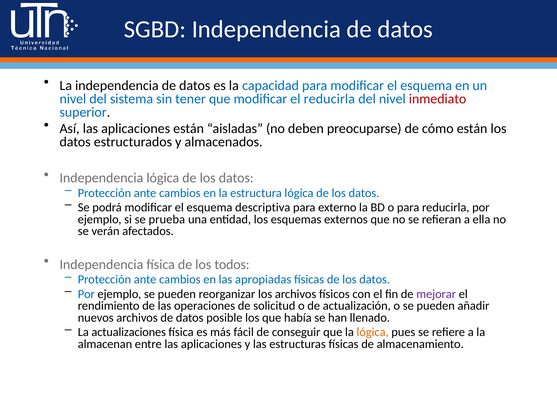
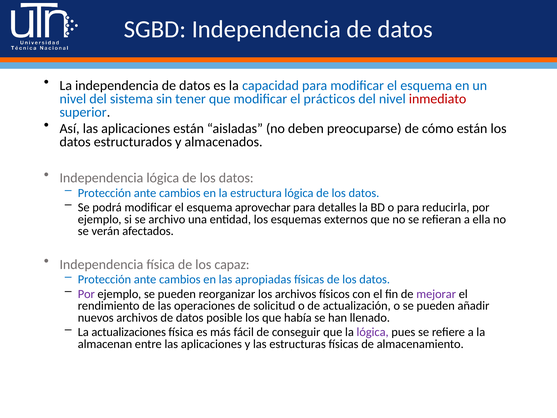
el reducirla: reducirla -> prácticos (329, 99)
descriptiva: descriptiva -> aprovechar (263, 207)
externo: externo -> detalles (337, 207)
prueba: prueba -> archivo (167, 219)
todos: todos -> capaz (232, 264)
Por colour: blue -> purple (86, 294)
lógica colour: orange -> purple (373, 332)
